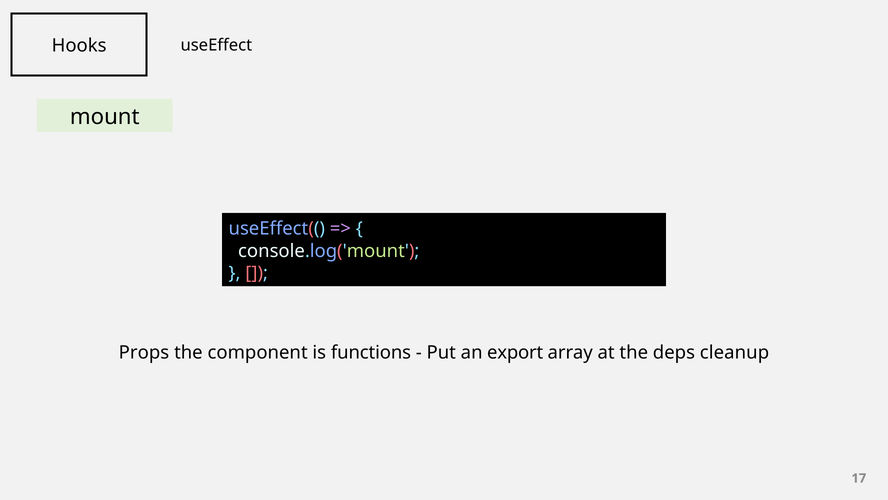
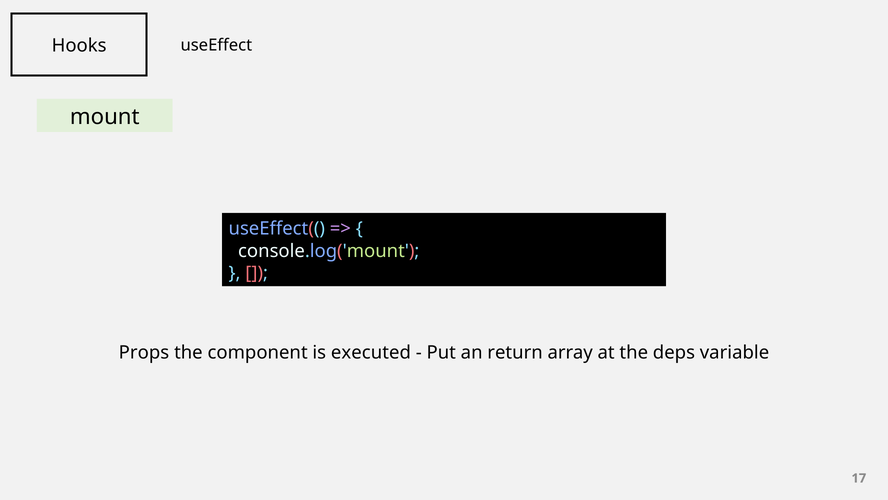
functions: functions -> executed (371, 352)
export: export -> return (515, 352)
cleanup: cleanup -> variable (735, 352)
